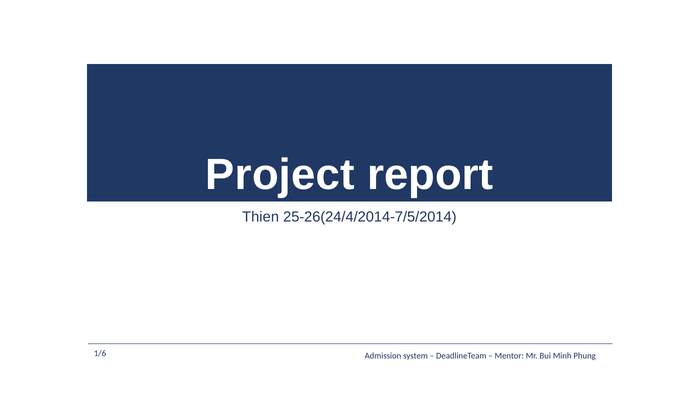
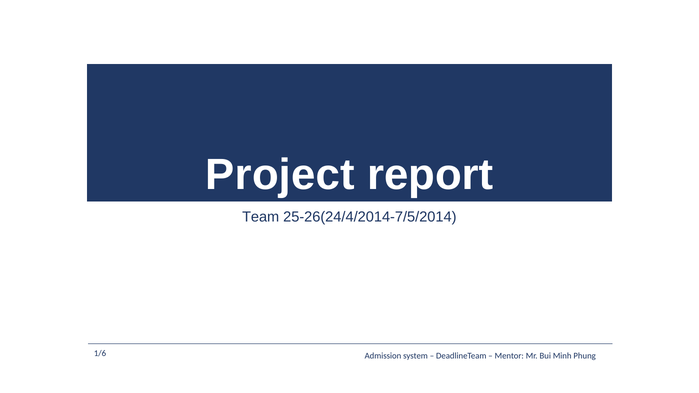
Thien: Thien -> Team (261, 217)
